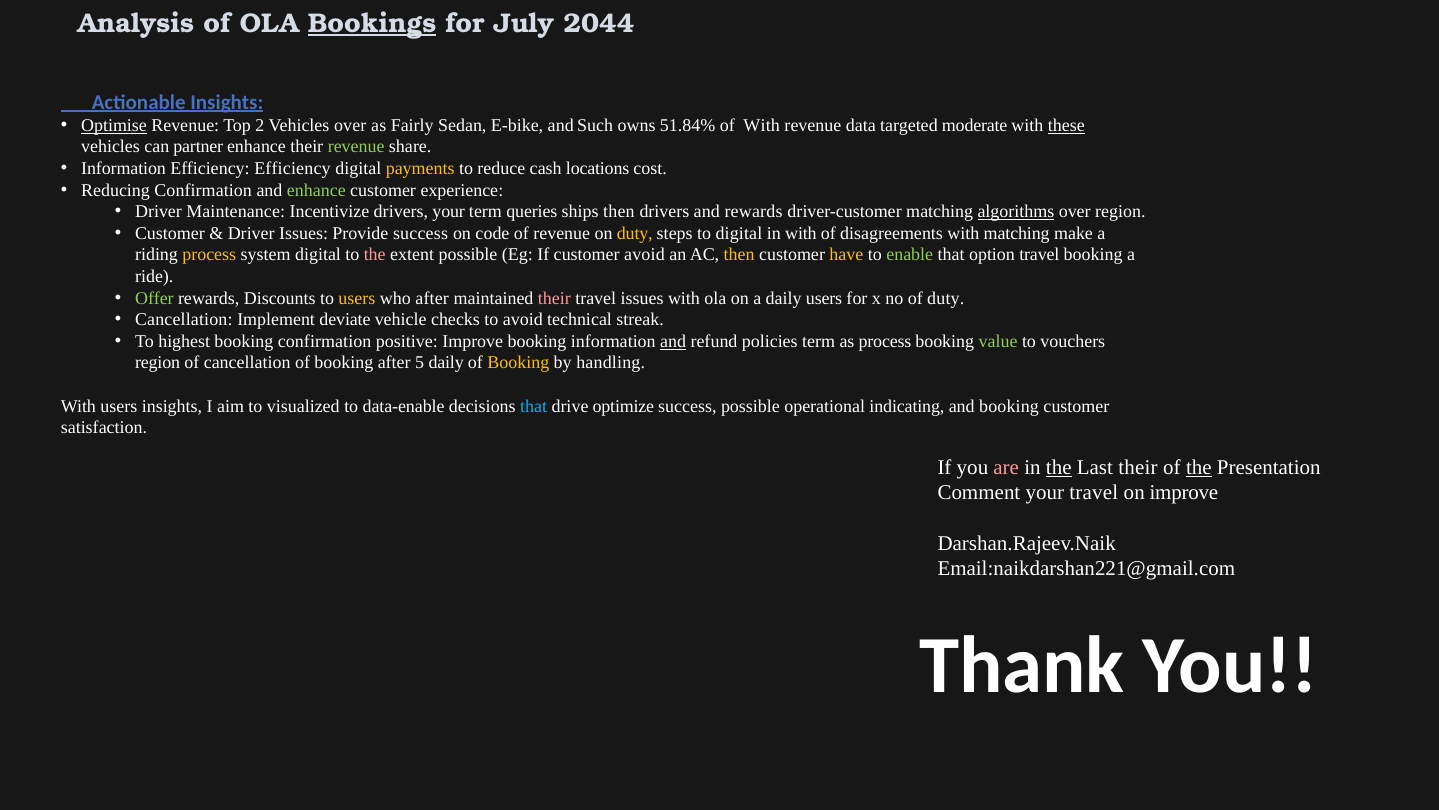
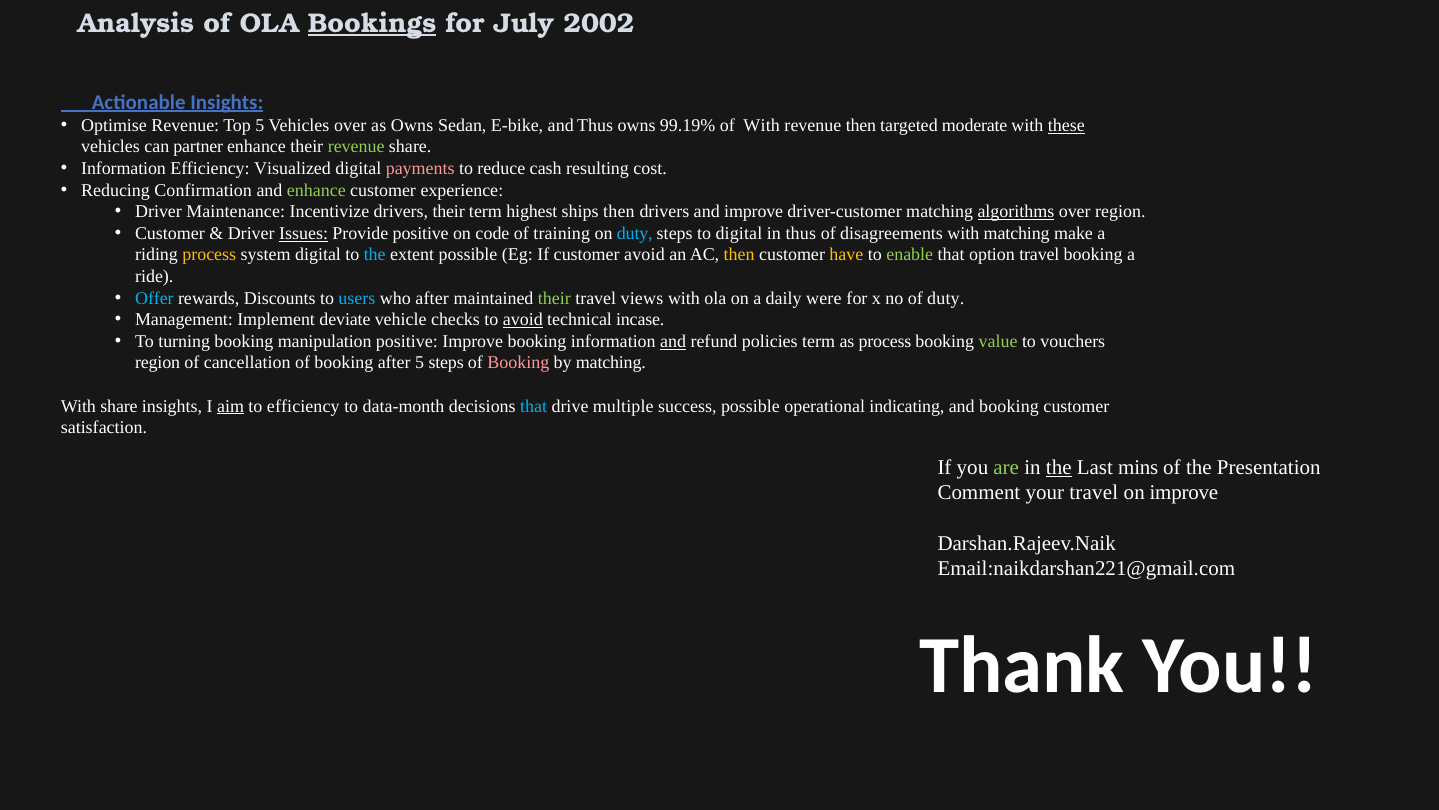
2044: 2044 -> 2002 (599, 23)
Optimise underline: present -> none (114, 125)
Top 2: 2 -> 5 (260, 125)
as Fairly: Fairly -> Owns (412, 125)
and Such: Such -> Thus (595, 125)
51.84%: 51.84% -> 99.19% (688, 125)
revenue data: data -> then (861, 125)
Efficiency Efficiency: Efficiency -> Visualized (293, 168)
payments colour: yellow -> pink (420, 168)
locations: locations -> resulting (598, 168)
drivers your: your -> their (449, 212)
queries: queries -> highest (532, 212)
and rewards: rewards -> improve (754, 212)
Issues underline: none -> present (304, 233)
Provide success: success -> positive (421, 233)
of revenue: revenue -> training (562, 233)
duty colour: yellow -> light blue (635, 233)
in with: with -> thus (801, 233)
the colour: pink -> light blue (375, 255)
Offer colour: light green -> light blue (154, 298)
users colour: yellow -> light blue (357, 298)
their colour: pink -> light green (554, 298)
travel issues: issues -> views (642, 298)
daily users: users -> were (824, 298)
Cancellation: Cancellation -> Management (184, 320)
avoid underline: none -> present (523, 320)
streak: streak -> incase (640, 320)
highest: highest -> turning (184, 341)
booking confirmation: confirmation -> manipulation (325, 341)
5 daily: daily -> steps (446, 363)
Booking colour: yellow -> pink (518, 363)
by handling: handling -> matching (611, 363)
With users: users -> share (119, 406)
aim underline: none -> present (231, 406)
to visualized: visualized -> efficiency (303, 406)
data-enable: data-enable -> data-month (404, 406)
optimize: optimize -> multiple (623, 406)
are colour: pink -> light green (1006, 467)
Last their: their -> mins (1138, 467)
the underline: present -> none (1199, 467)
